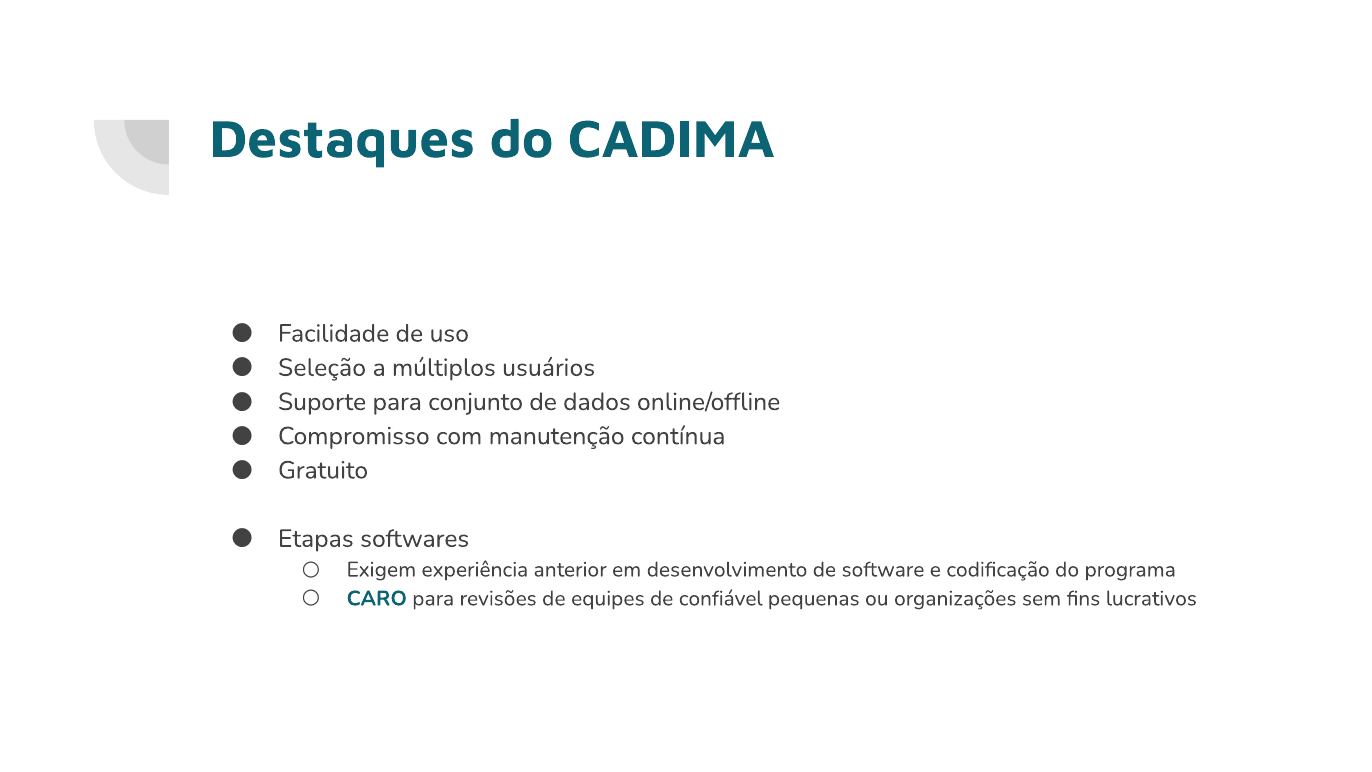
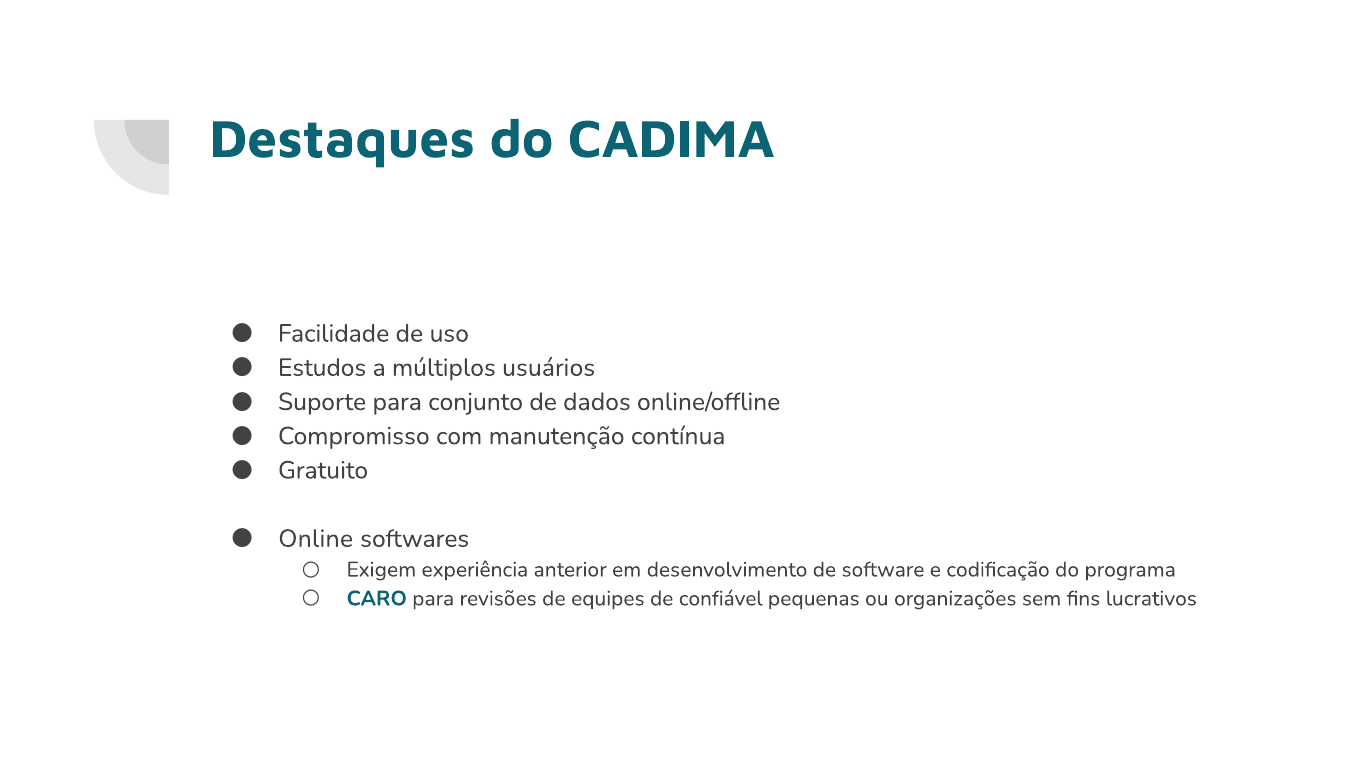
Seleção: Seleção -> Estudos (322, 368)
Etapas: Etapas -> Online (316, 539)
